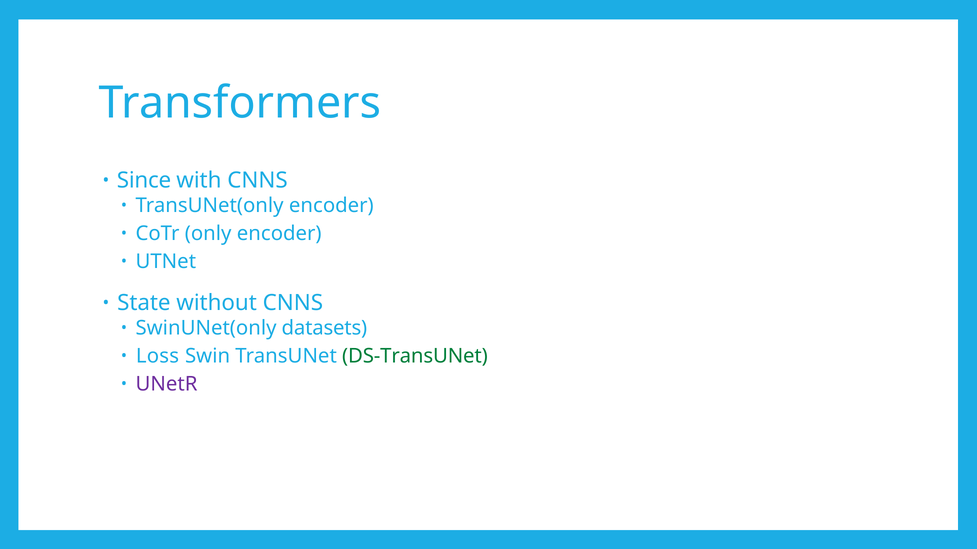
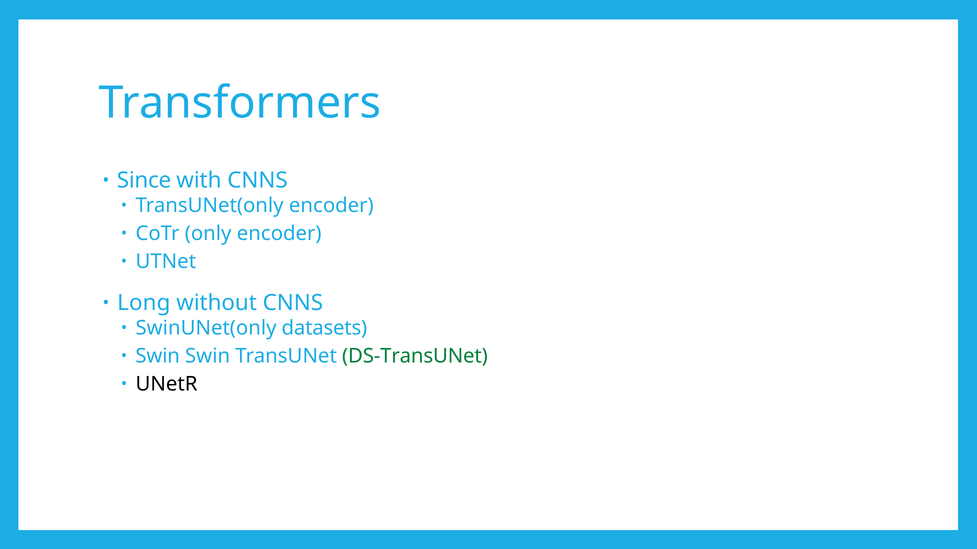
State: State -> Long (144, 303)
Loss: Loss -> Swin (158, 356)
UNetR colour: purple -> black (167, 385)
